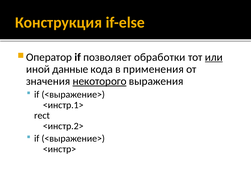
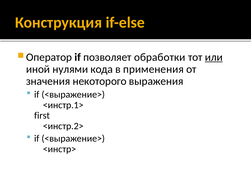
данные: данные -> нулями (70, 69)
некоторого underline: present -> none (100, 81)
rect: rect -> first (42, 116)
